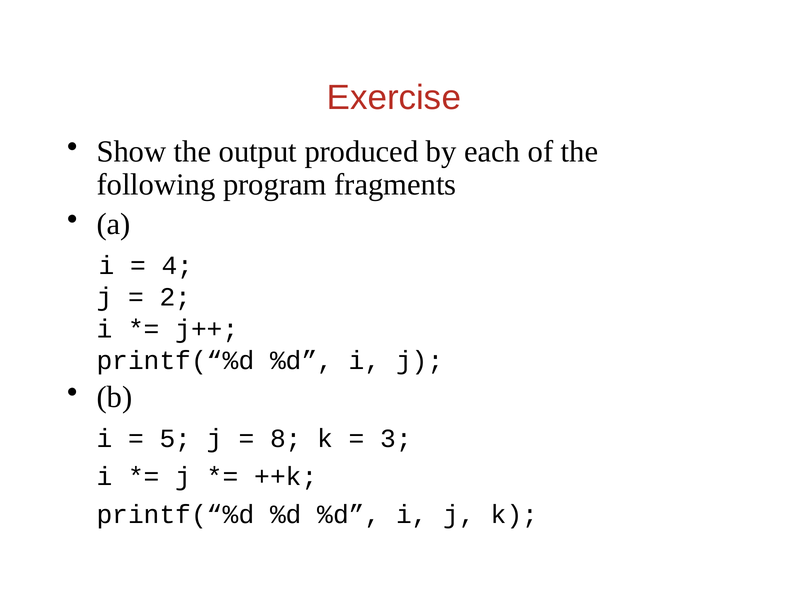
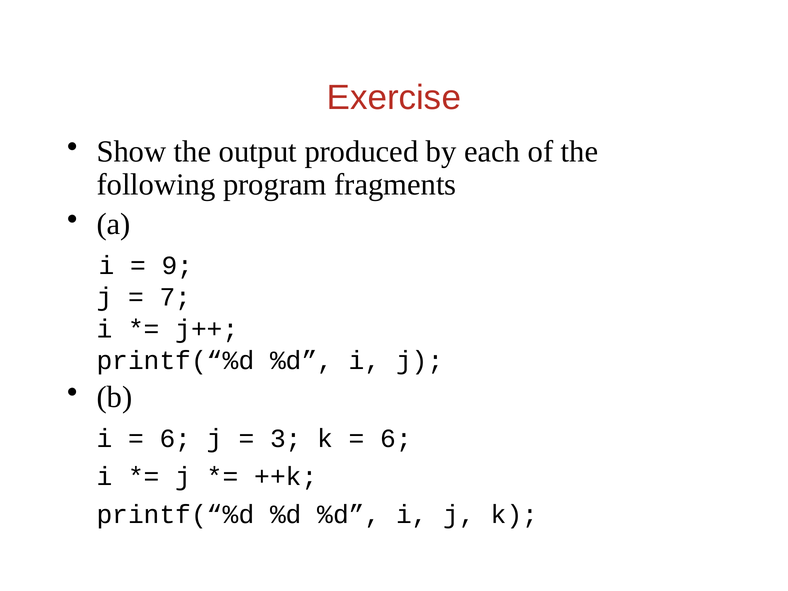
4: 4 -> 9 (177, 265)
2: 2 -> 7 (175, 297)
5: 5 -> 6 (175, 438)
8: 8 -> 3 (286, 438)
3: 3 -> 6 (396, 438)
